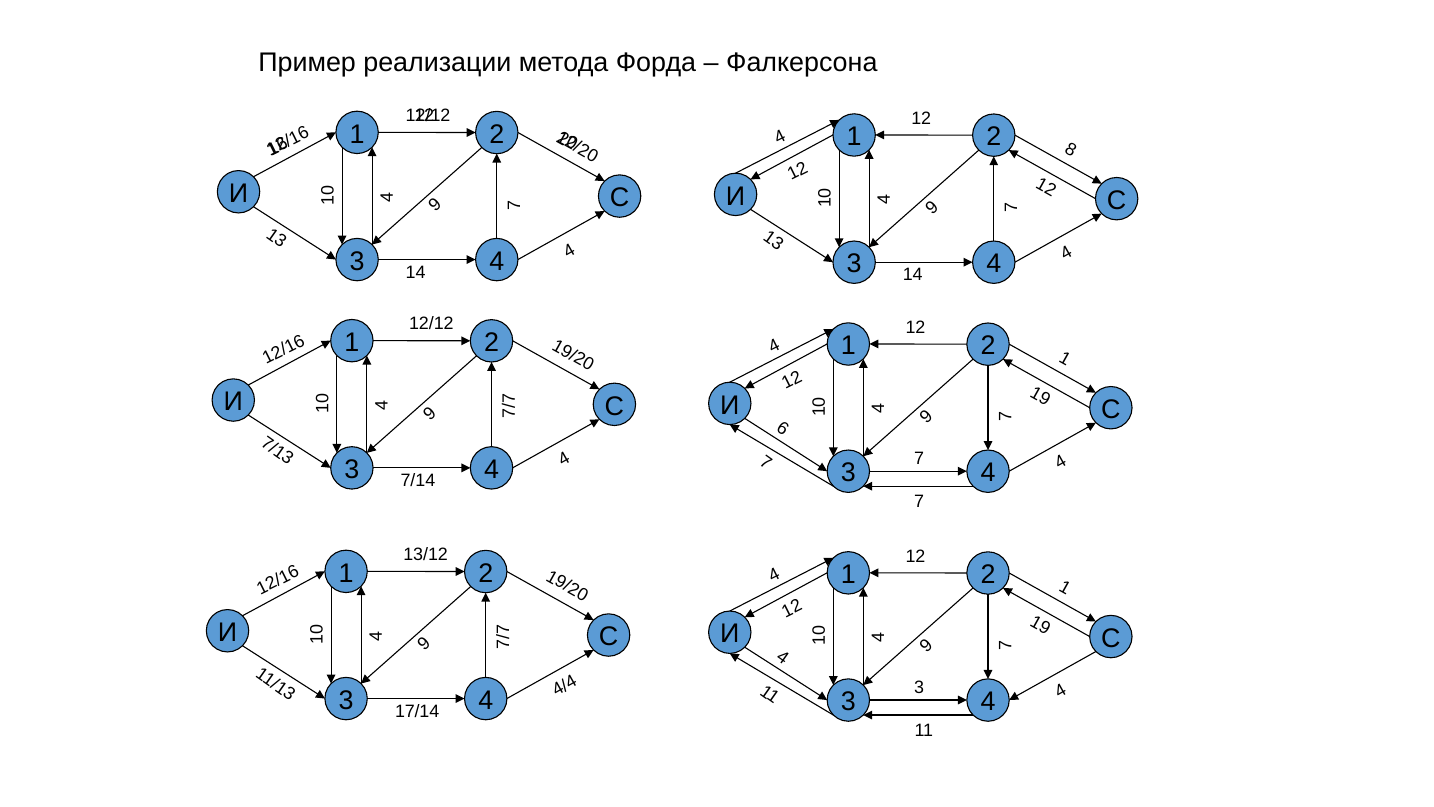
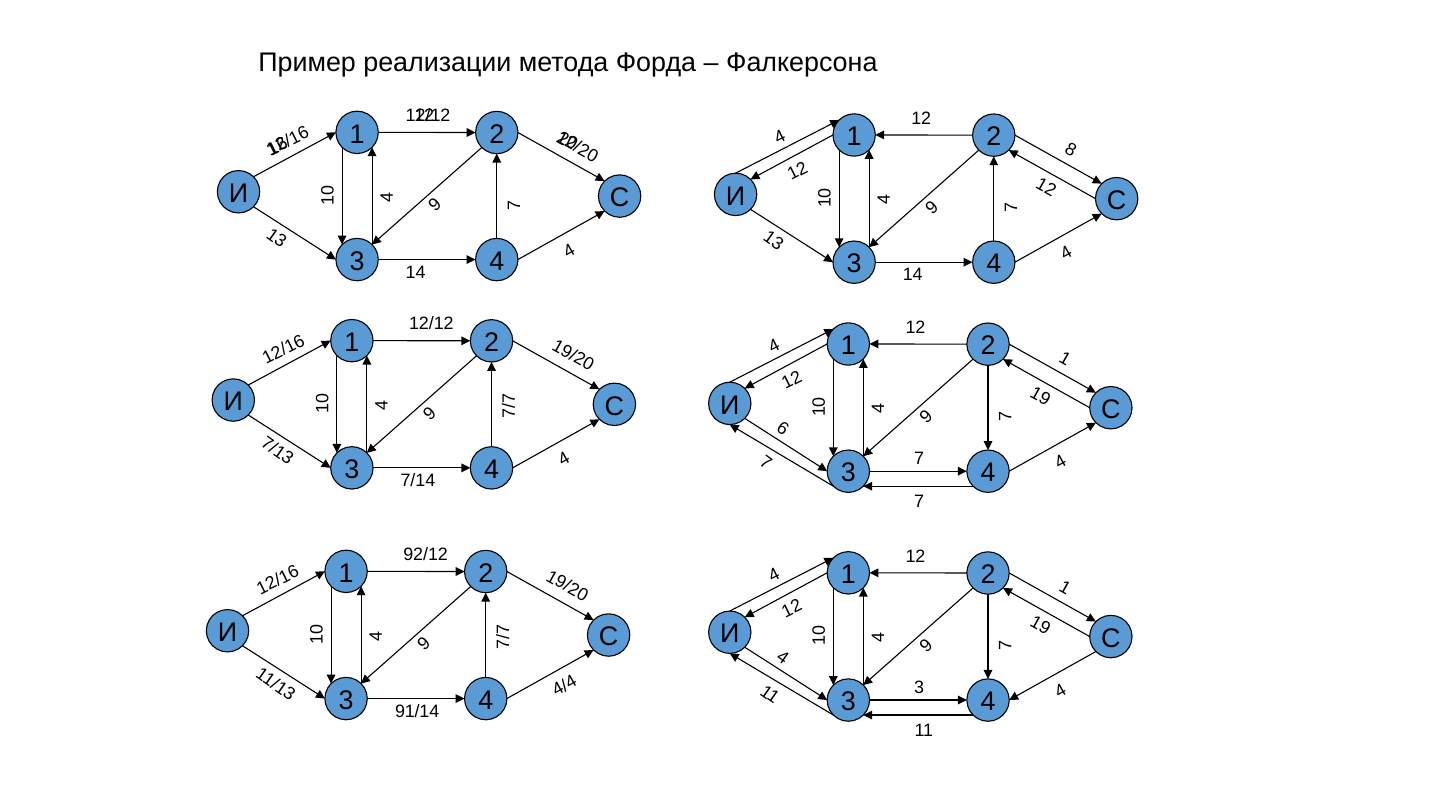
13/12: 13/12 -> 92/12 (426, 554)
17/14: 17/14 -> 91/14 (417, 711)
